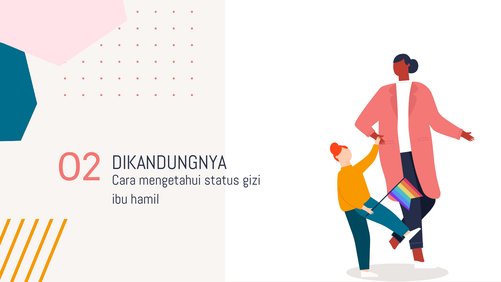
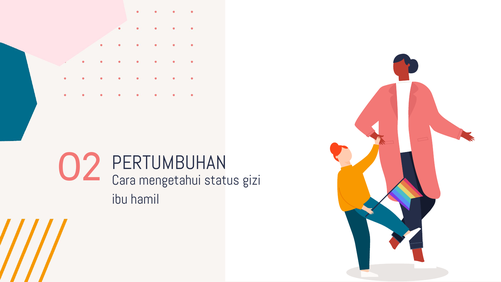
DIKANDUNGNYA: DIKANDUNGNYA -> PERTUMBUHAN (169, 162)
